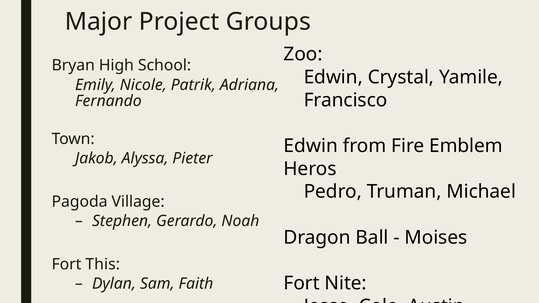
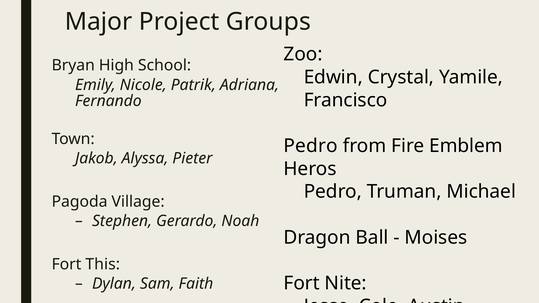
Edwin: Edwin -> Pedro (311, 146)
